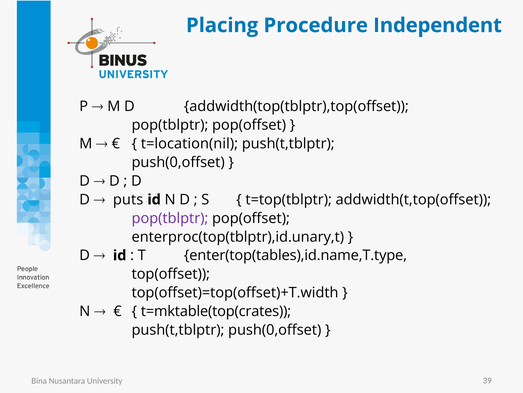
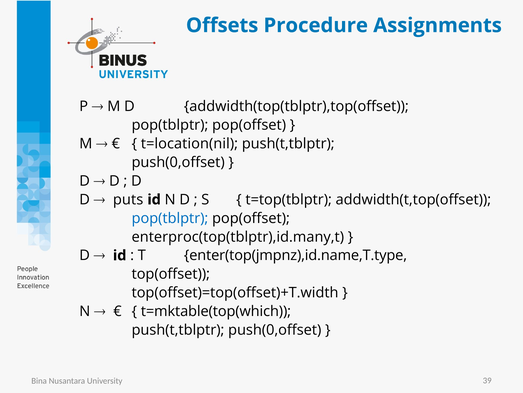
Placing: Placing -> Offsets (222, 25)
Independent: Independent -> Assignments (438, 25)
pop(tblptr colour: purple -> blue (170, 218)
enterproc(top(tblptr),id.unary,t: enterproc(top(tblptr),id.unary,t -> enterproc(top(tblptr),id.many,t (238, 236)
enter(top(tables),id.name,T.type: enter(top(tables),id.name,T.type -> enter(top(jmpnz),id.name,T.type (295, 255)
t=mktable(top(crates: t=mktable(top(crates -> t=mktable(top(which (216, 311)
